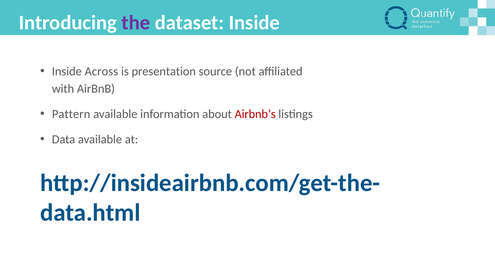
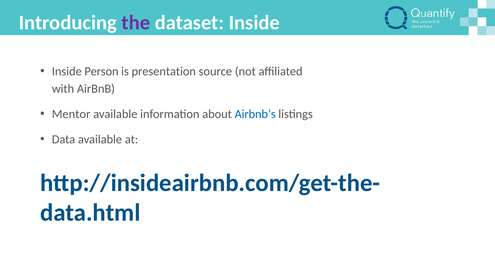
Across: Across -> Person (101, 71)
Pattern: Pattern -> Mentor (71, 114)
Airbnb’s colour: red -> blue (255, 114)
